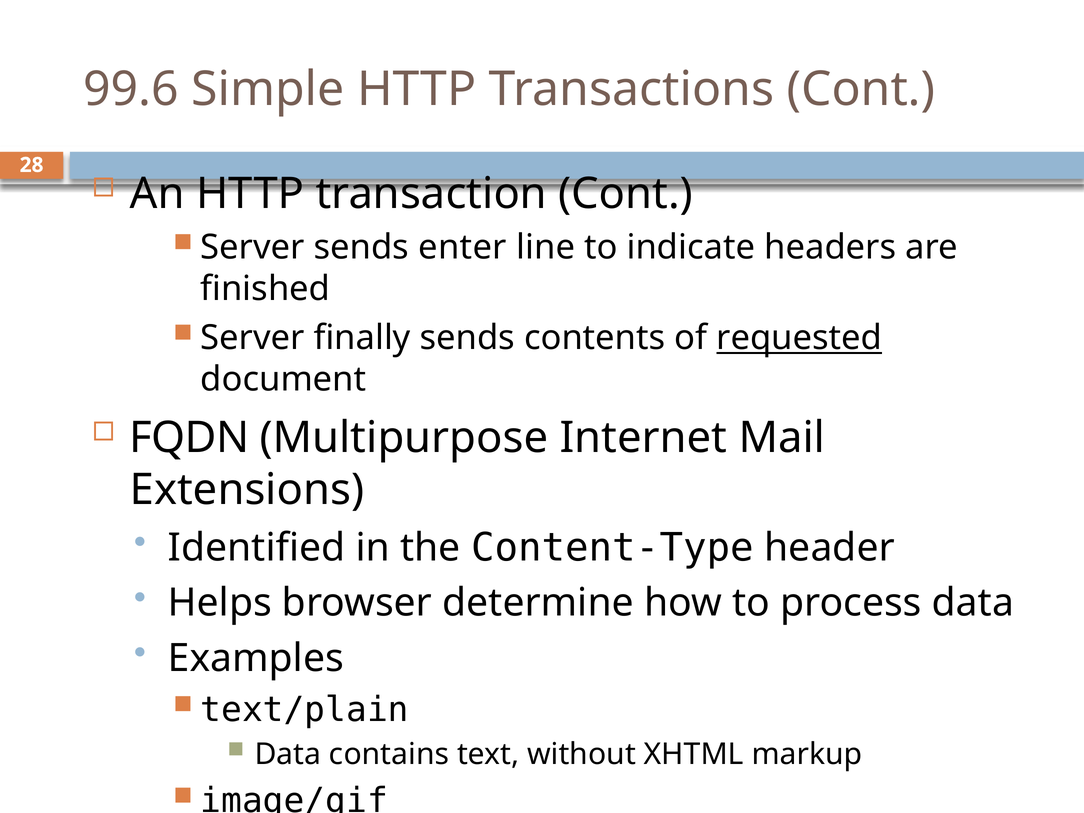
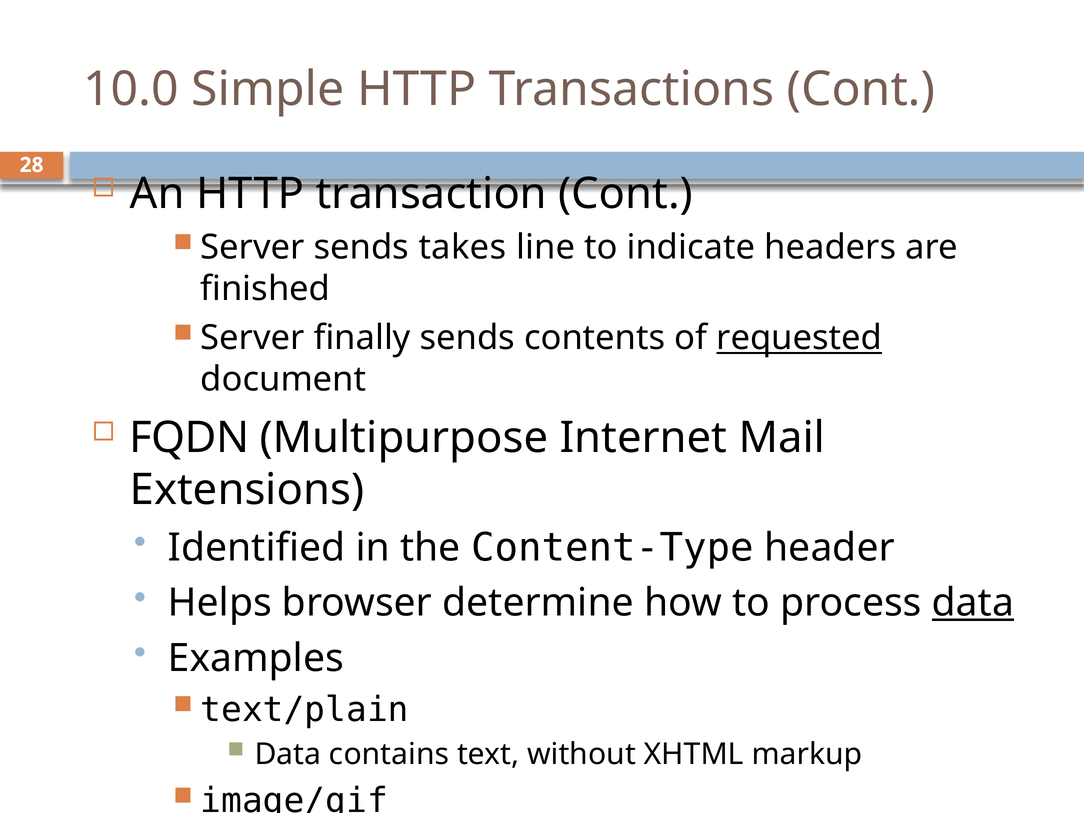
99.6: 99.6 -> 10.0 (131, 89)
enter: enter -> takes (462, 247)
data underline: none -> present (973, 603)
